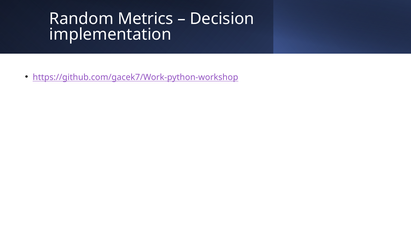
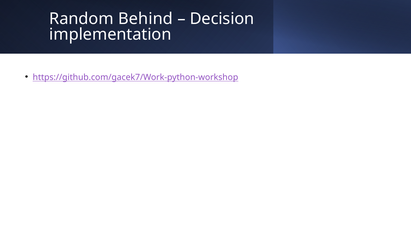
Metrics: Metrics -> Behind (145, 19)
